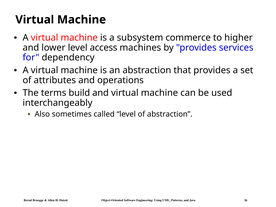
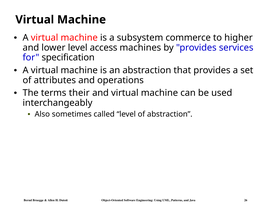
dependency: dependency -> specification (68, 58)
build: build -> their (79, 93)
